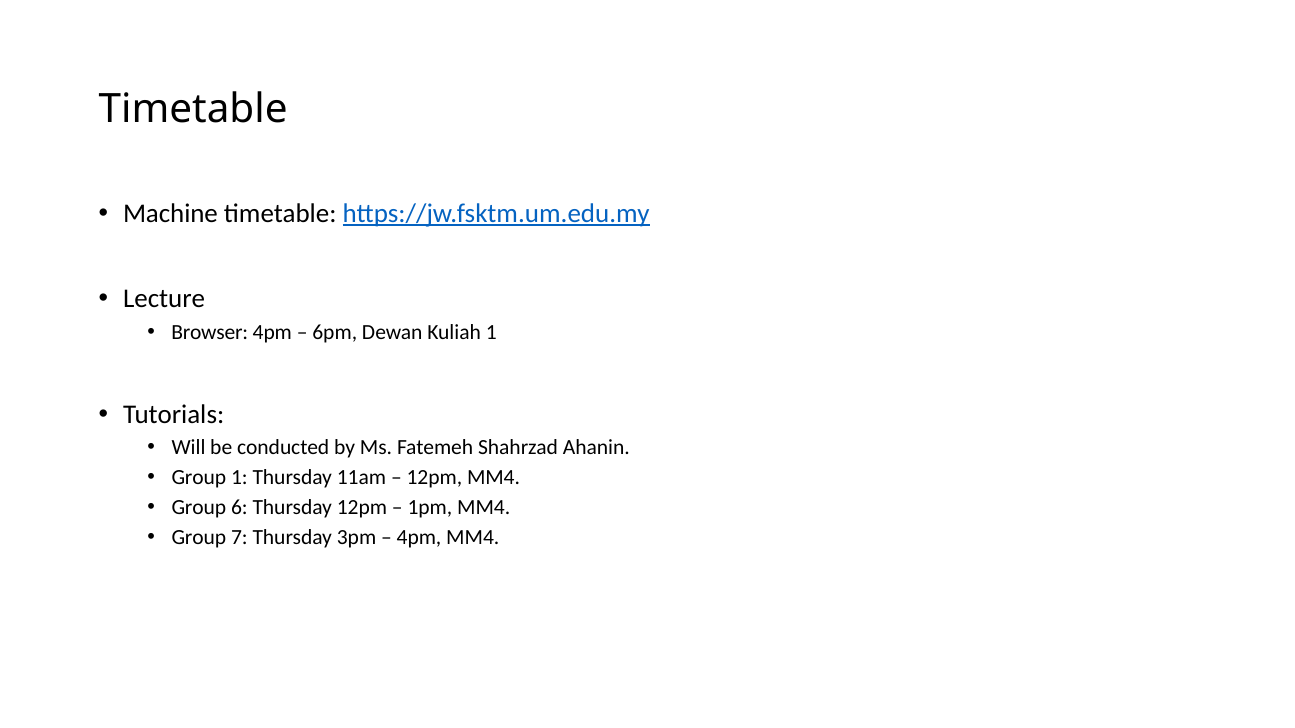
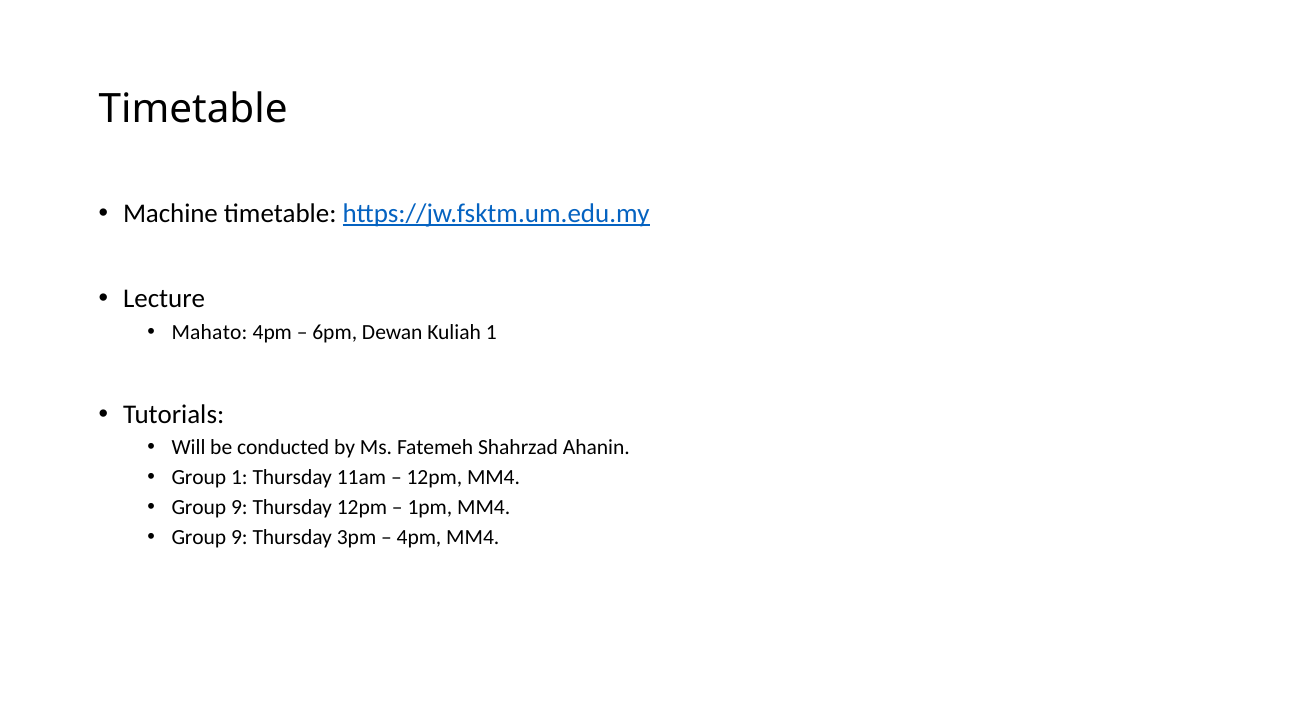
Browser: Browser -> Mahato (210, 332)
6: 6 -> 9 (239, 507)
7: 7 -> 9 (239, 537)
